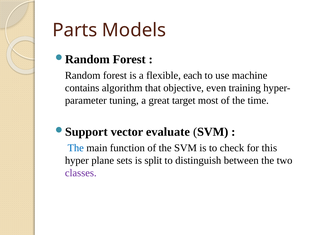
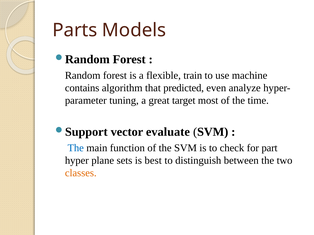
each: each -> train (193, 76)
objective: objective -> predicted (184, 88)
training: training -> analyze (245, 88)
this: this -> part (269, 148)
split: split -> best (153, 161)
classes colour: purple -> orange (81, 173)
